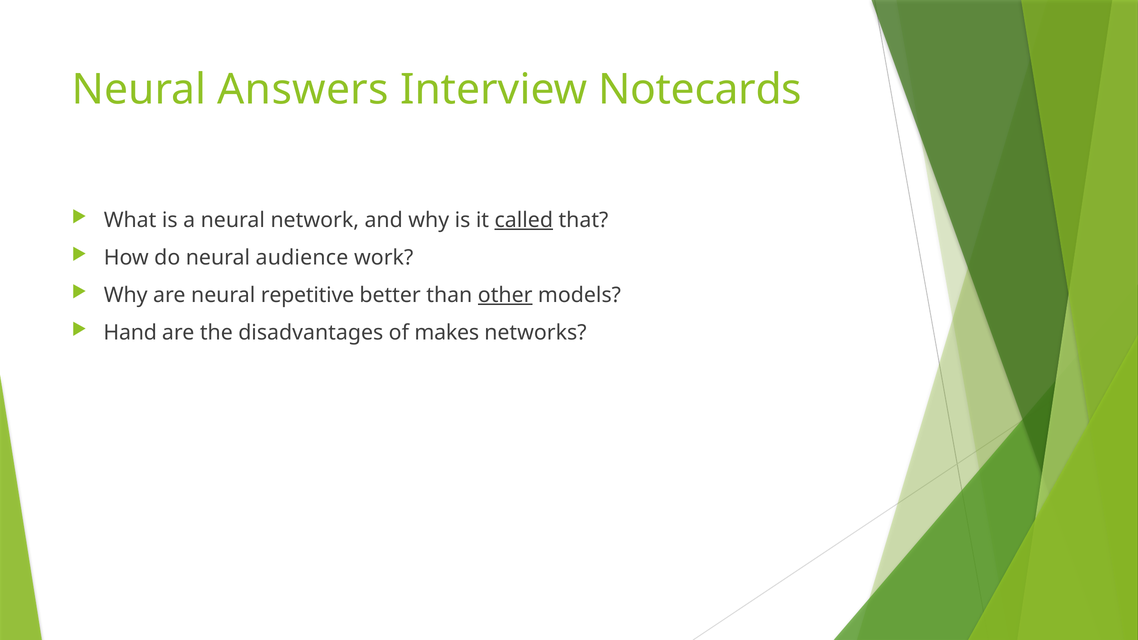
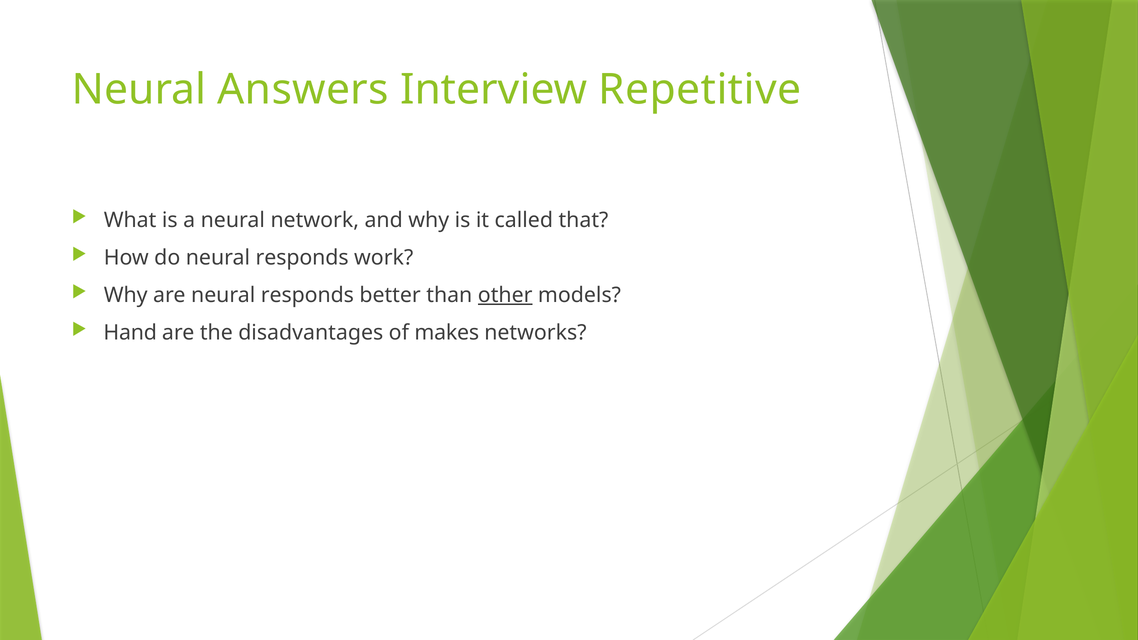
Notecards: Notecards -> Repetitive (700, 90)
called underline: present -> none (524, 220)
do neural audience: audience -> responds (302, 258)
are neural repetitive: repetitive -> responds (307, 295)
